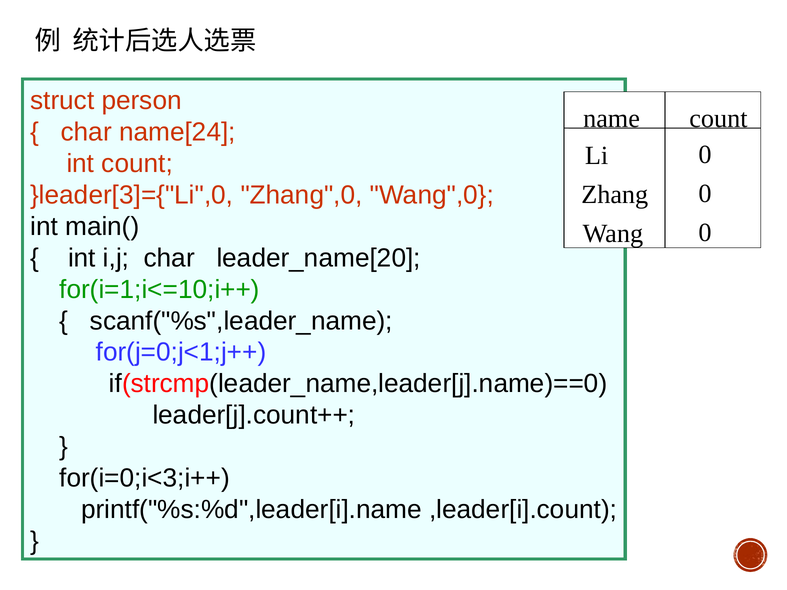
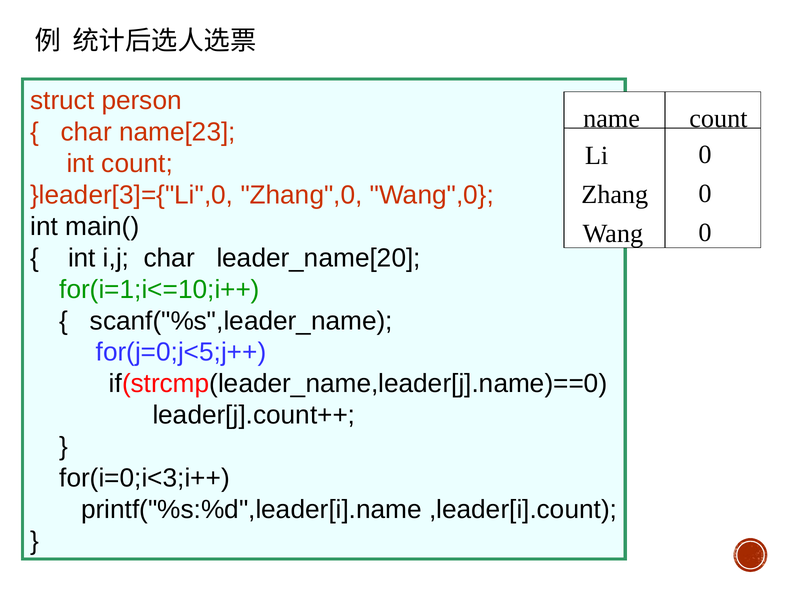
name[24: name[24 -> name[23 (177, 132)
for(j=0;j<1;j++: for(j=0;j<1;j++ -> for(j=0;j<5;j++ (181, 352)
